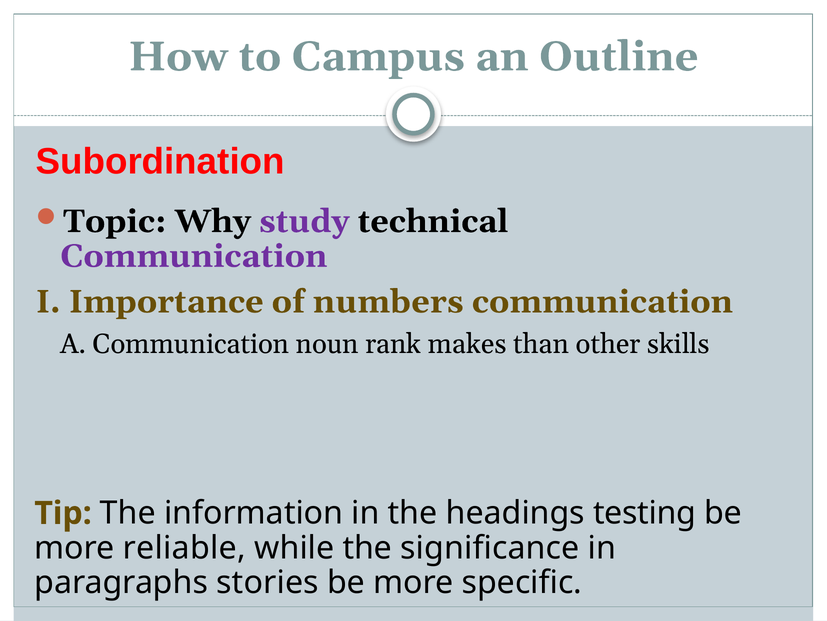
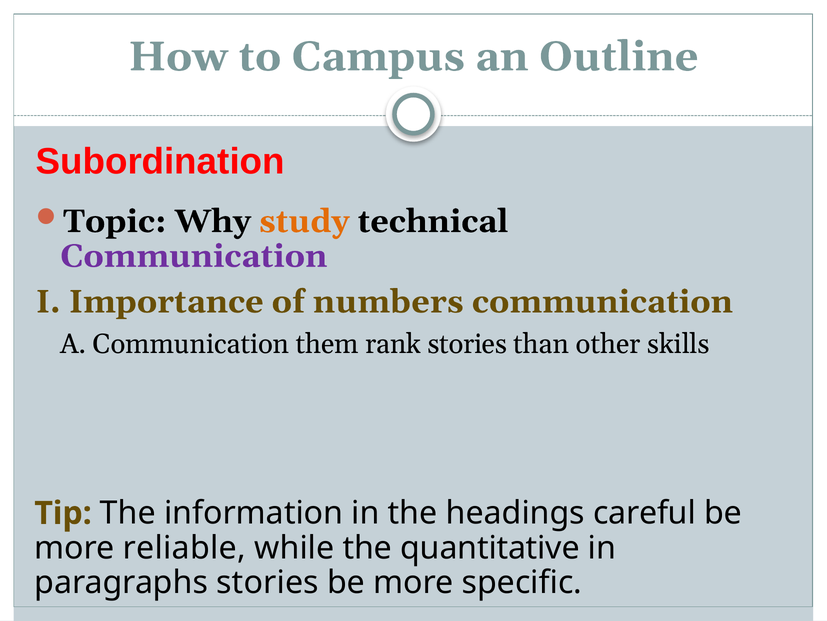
study colour: purple -> orange (304, 221)
noun: noun -> them (327, 344)
rank makes: makes -> stories (467, 344)
testing: testing -> careful (645, 513)
significance: significance -> quantitative (490, 547)
